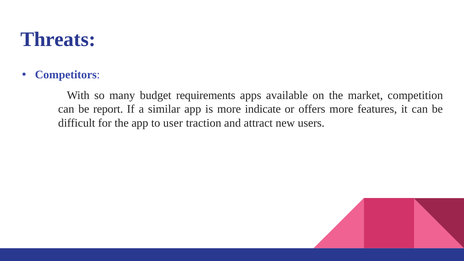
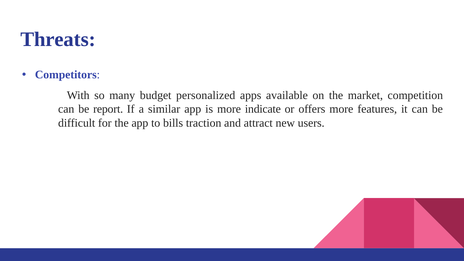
requirements: requirements -> personalized (206, 95)
user: user -> bills (173, 123)
